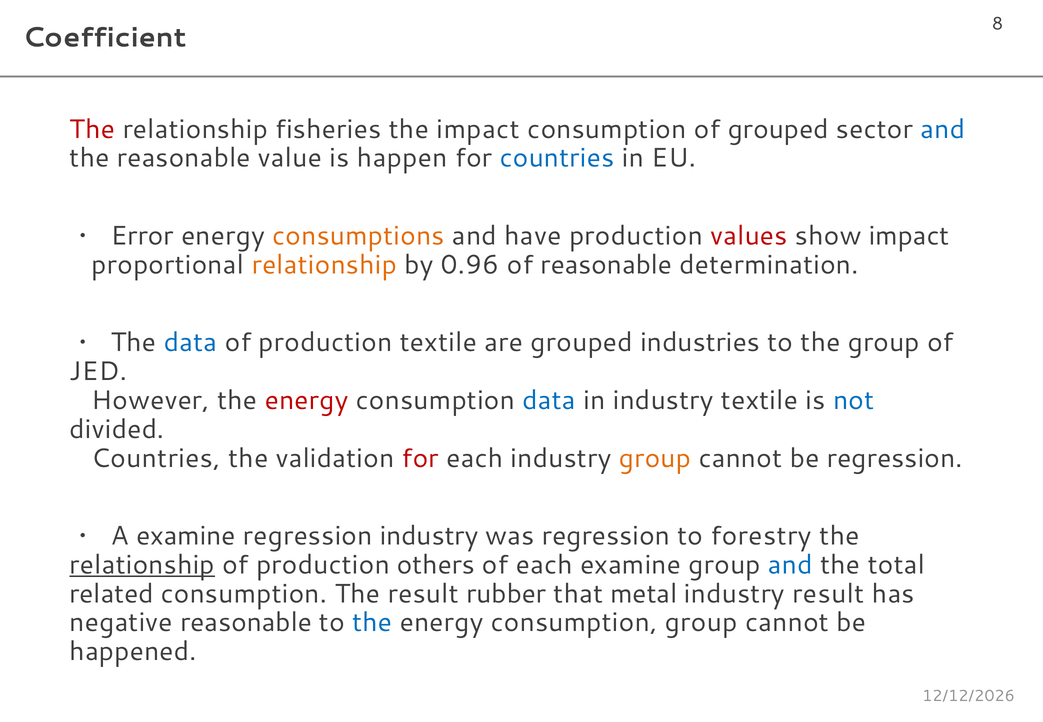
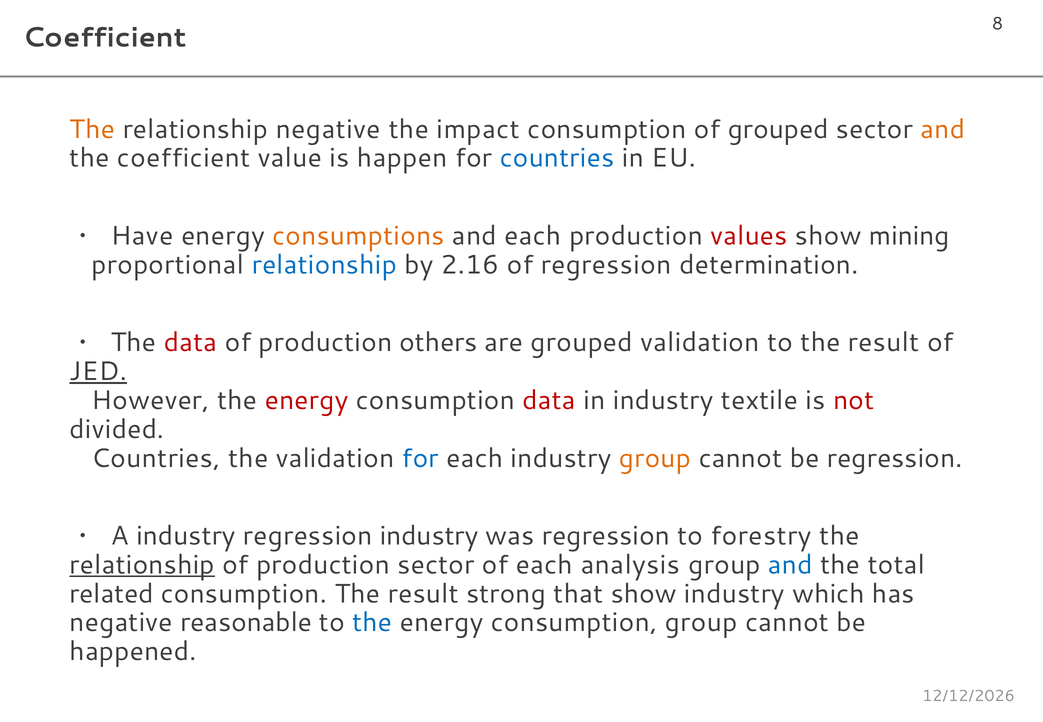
The colour: red -> orange (92, 129)
relationship fisheries: fisheries -> negative (328, 129)
and colour: blue -> orange (943, 129)
the reasonable: reasonable -> coefficient (184, 158)
Error: Error -> Have (142, 236)
and have: have -> each (533, 236)
show impact: impact -> mining (909, 236)
relationship colour: orange -> blue (324, 265)
0.96: 0.96 -> 2.16 (470, 265)
of reasonable: reasonable -> regression (606, 265)
data colour: blue -> red (191, 343)
production textile: textile -> others (439, 343)
grouped industries: industries -> validation (700, 343)
to the group: group -> result (884, 343)
JED underline: none -> present (98, 372)
data colour: blue -> red (549, 400)
not colour: blue -> red (854, 400)
for colour: red -> blue (420, 458)
A examine: examine -> industry (186, 536)
production others: others -> sector (436, 565)
each examine: examine -> analysis (630, 565)
rubber: rubber -> strong (506, 594)
that metal: metal -> show (644, 594)
industry result: result -> which (828, 594)
